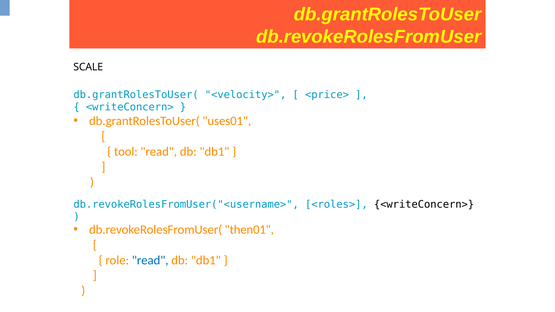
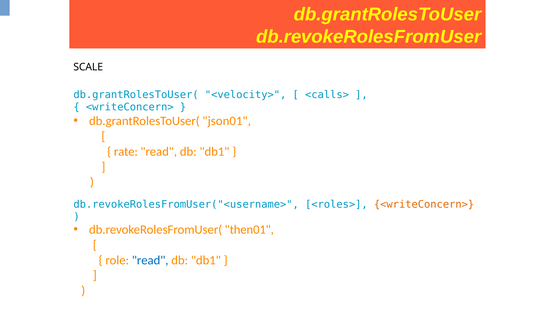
<price>: <price> -> <calls> (327, 95)
uses01: uses01 -> json01 (227, 121)
tool: tool -> rate (126, 152)
<writeConcern> colour: black -> orange (424, 204)
